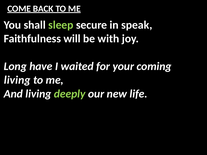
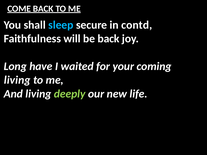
sleep colour: light green -> light blue (61, 25)
speak: speak -> contd (137, 25)
be with: with -> back (109, 39)
